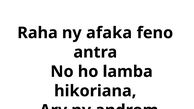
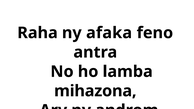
hikoriana: hikoriana -> mihazona (95, 91)
